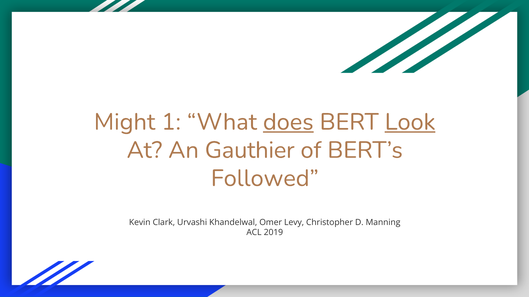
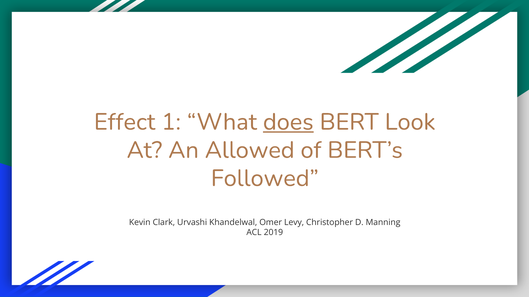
Might: Might -> Effect (125, 122)
Look underline: present -> none (410, 122)
Gauthier: Gauthier -> Allowed (250, 150)
